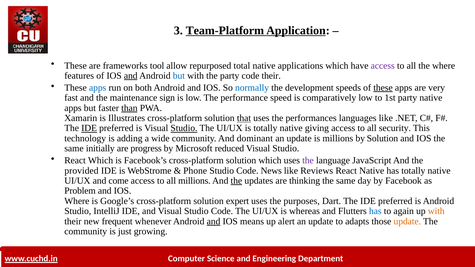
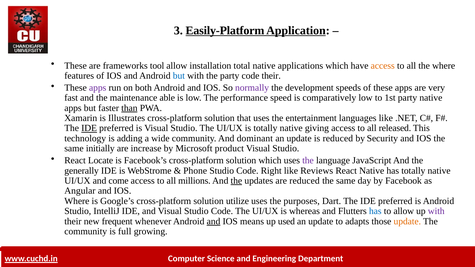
Team-Platform: Team-Platform -> Easily-Platform (225, 31)
repurposed: repurposed -> installation (210, 66)
access colour: purple -> orange (383, 66)
and underline: present -> none (131, 76)
apps colour: blue -> purple (98, 88)
normally colour: blue -> purple (252, 88)
these underline: present -> none (383, 88)
sign: sign -> able (167, 98)
that underline: present -> none (244, 118)
performances: performances -> entertainment (311, 118)
Studio underline: present -> none (184, 128)
security: security -> released (395, 128)
is millions: millions -> reduced (338, 139)
by Solution: Solution -> Security (382, 139)
progress: progress -> increase (146, 149)
reduced: reduced -> product (229, 149)
React Which: Which -> Locate (101, 161)
provided: provided -> generally (82, 171)
News: News -> Right (271, 171)
are thinking: thinking -> reduced (305, 181)
Problem: Problem -> Angular (80, 191)
expert: expert -> utilize (237, 201)
to again: again -> allow (404, 211)
with colour: orange -> purple (436, 211)
alert: alert -> used (286, 222)
just: just -> full (125, 232)
